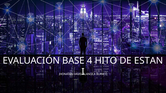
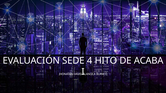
BASE: BASE -> SEDE (73, 61)
ESTAN: ESTAN -> ACABA (149, 61)
